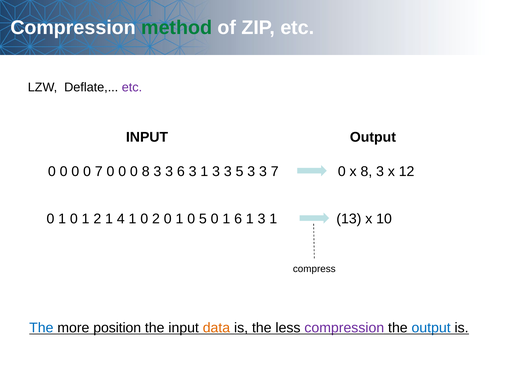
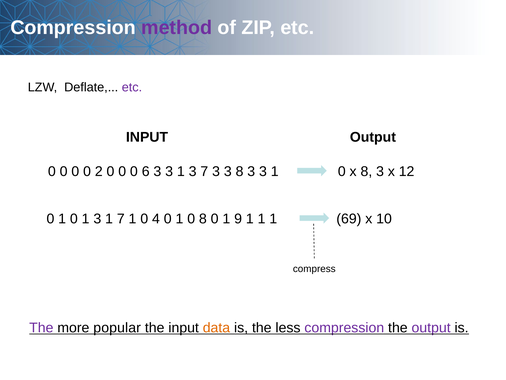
method colour: green -> purple (177, 28)
0 7: 7 -> 2 (99, 171)
0 8: 8 -> 6 (146, 171)
6: 6 -> 1 (181, 171)
1: 1 -> 7 (204, 171)
3 5: 5 -> 8 (240, 171)
7: 7 -> 1 (275, 171)
0 1 2: 2 -> 3 (97, 219)
1 4: 4 -> 7 (121, 219)
0 2: 2 -> 4 (156, 219)
0 5: 5 -> 8 (203, 219)
1 6: 6 -> 9 (238, 219)
3: 3 -> 1 (262, 219)
13: 13 -> 69 (349, 219)
The colour: blue -> purple (41, 327)
position: position -> popular (117, 327)
output colour: blue -> purple (431, 327)
